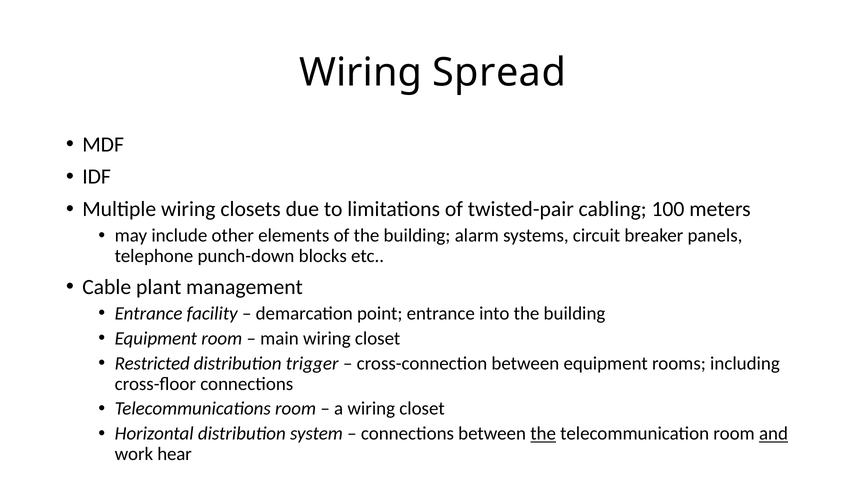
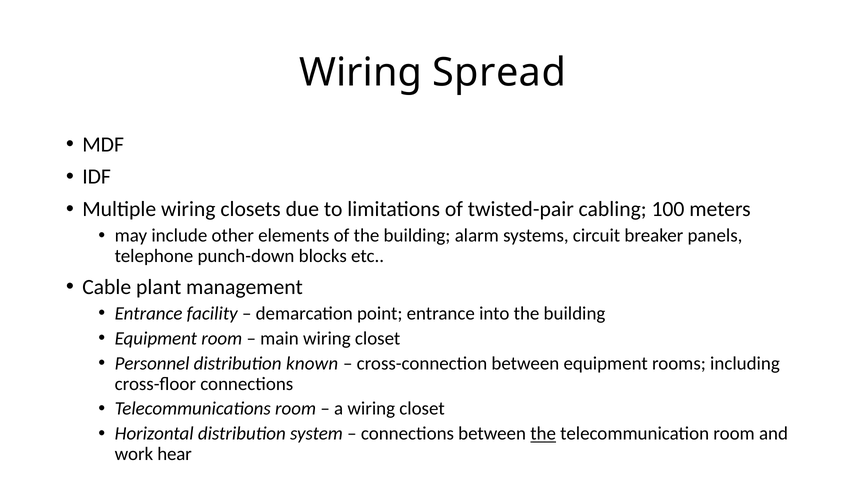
Restricted: Restricted -> Personnel (152, 363)
trigger: trigger -> known (312, 363)
and underline: present -> none (774, 434)
